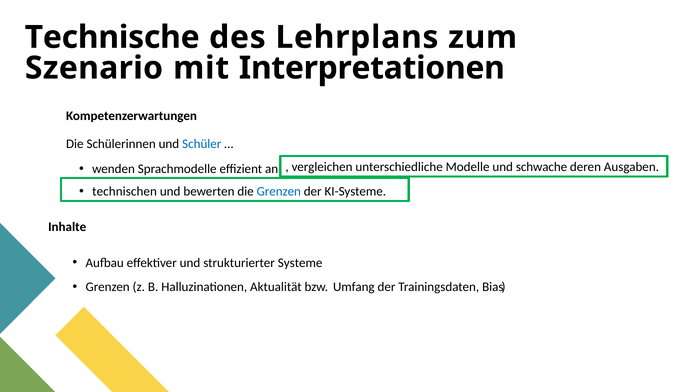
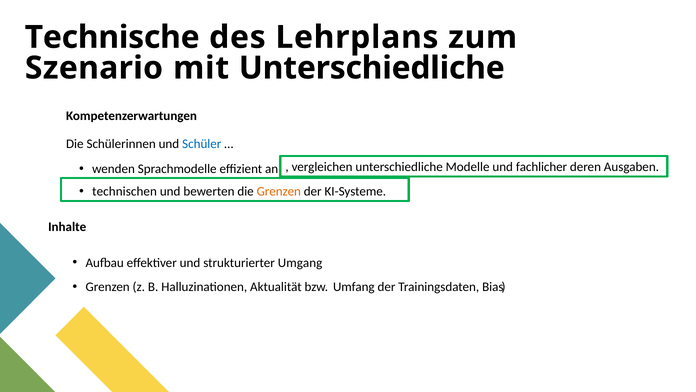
mit Interpretationen: Interpretationen -> Unterschiedliche (372, 68)
schwache: schwache -> fachlicher (542, 167)
Grenzen colour: blue -> orange (279, 191)
Systeme: Systeme -> Umgang (300, 262)
